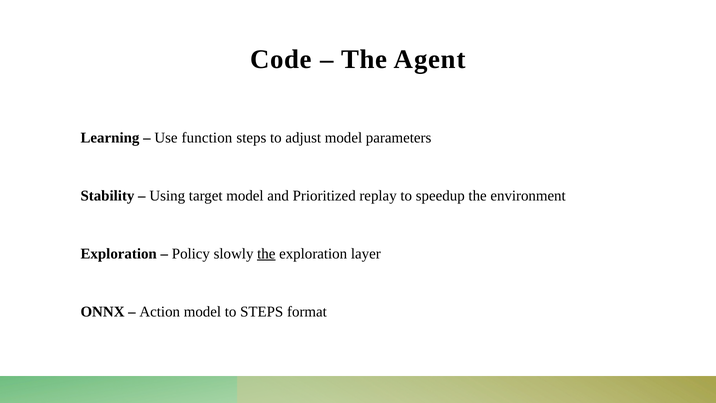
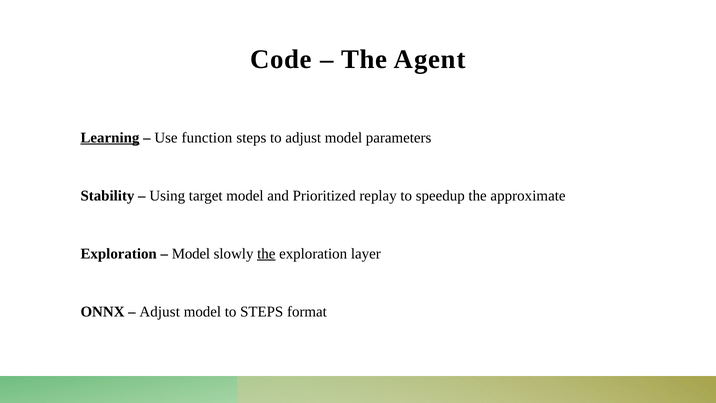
Learning underline: none -> present (110, 138)
environment: environment -> approximate (528, 196)
Policy: Policy -> Model (191, 253)
Action: Action -> Adjust (160, 311)
